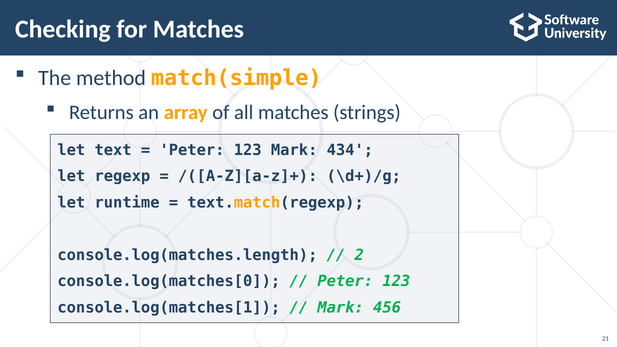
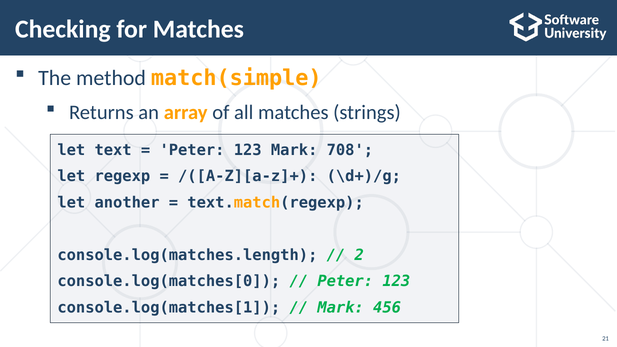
434: 434 -> 708 (350, 150)
runtime: runtime -> another (127, 203)
